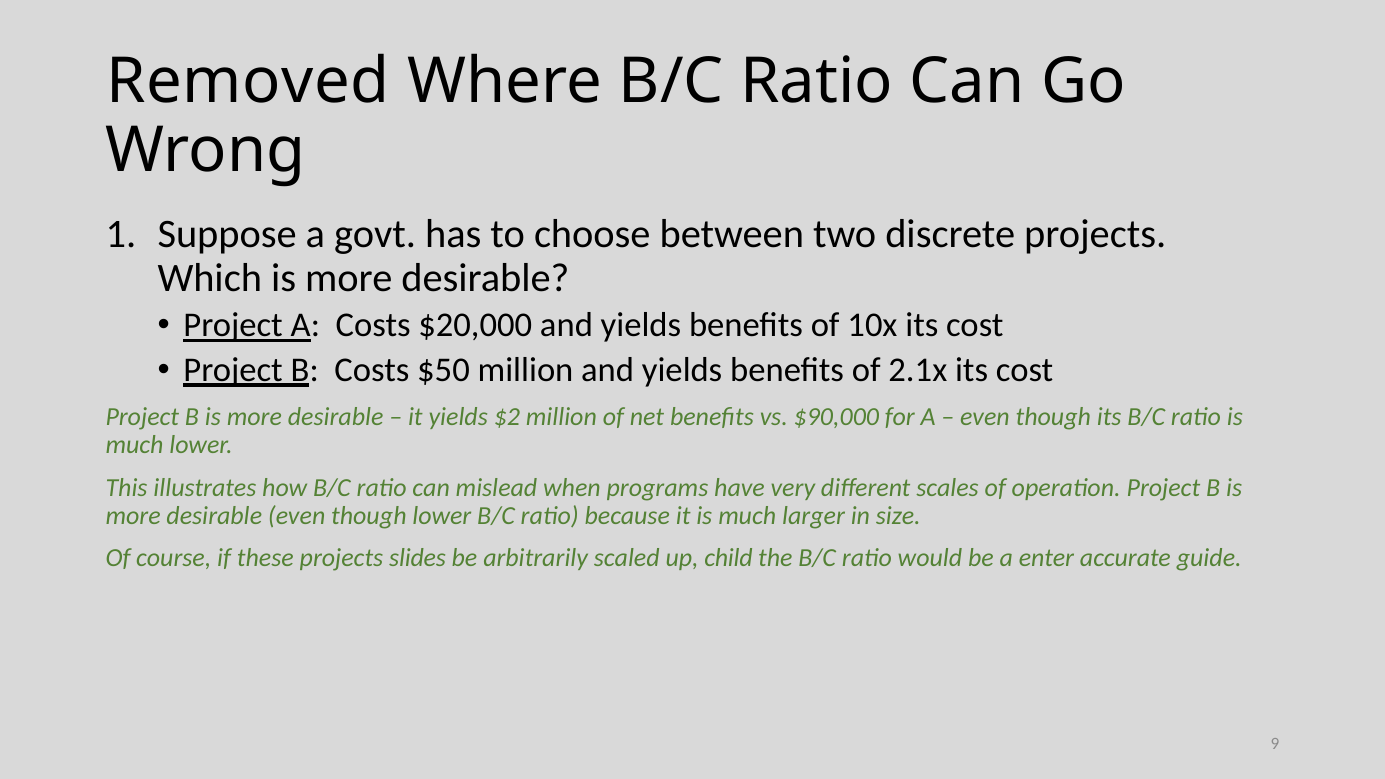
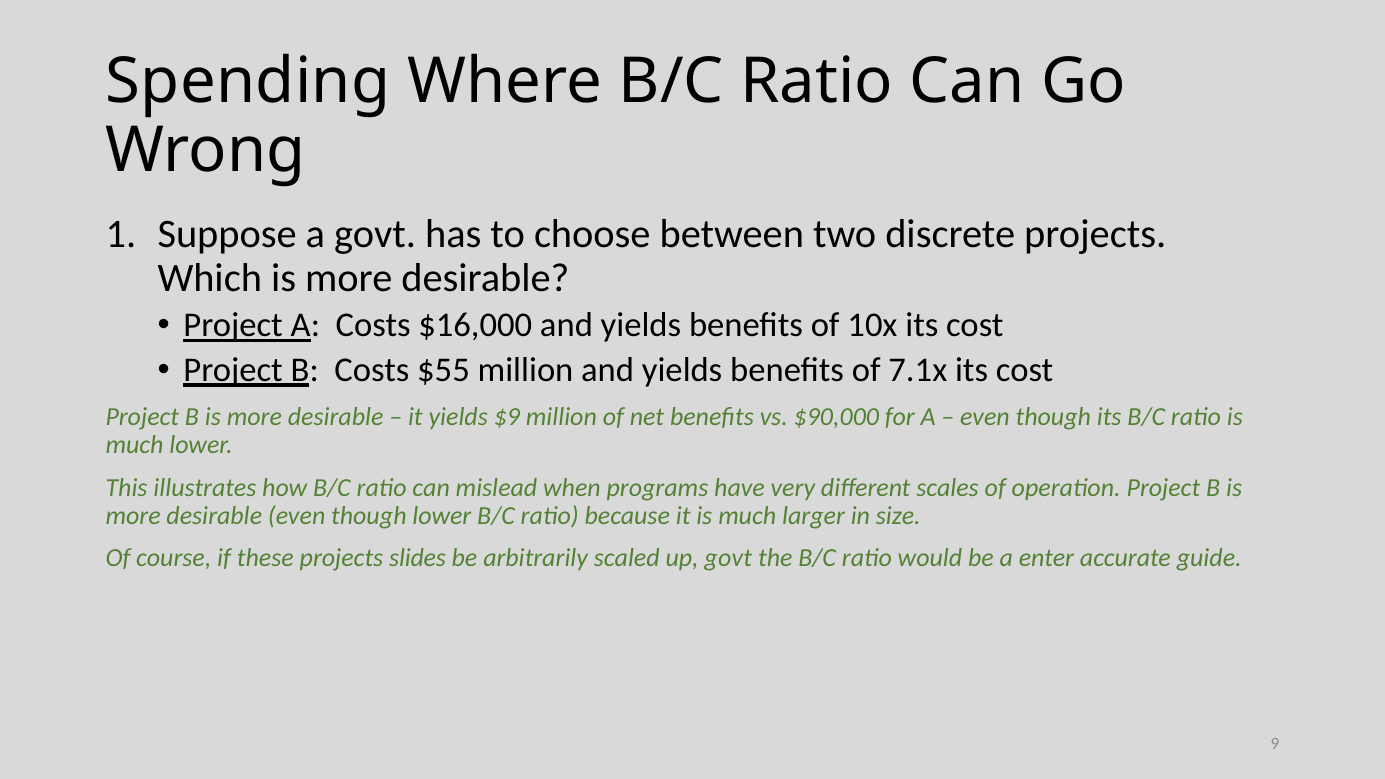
Removed: Removed -> Spending (248, 82)
$20,000: $20,000 -> $16,000 (475, 326)
$50: $50 -> $55 (443, 370)
2.1x: 2.1x -> 7.1x (918, 370)
$2: $2 -> $9 (507, 417)
up child: child -> govt (728, 558)
